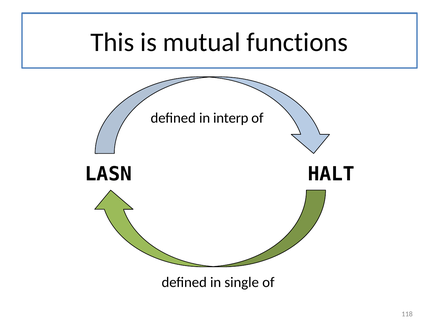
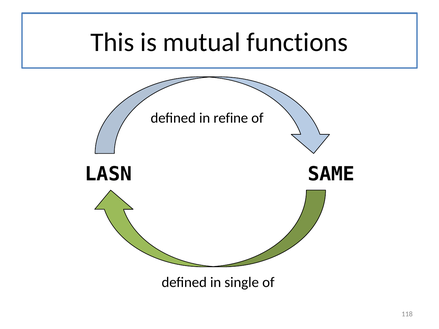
interp: interp -> refine (231, 118)
HALT: HALT -> SAME (331, 174)
